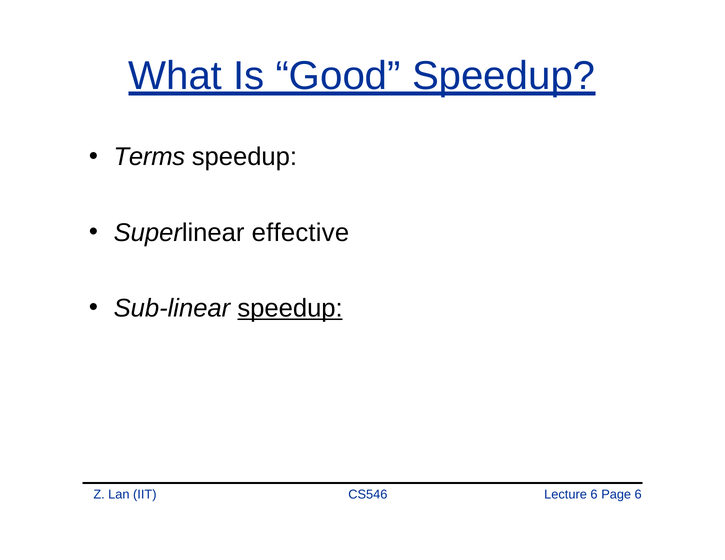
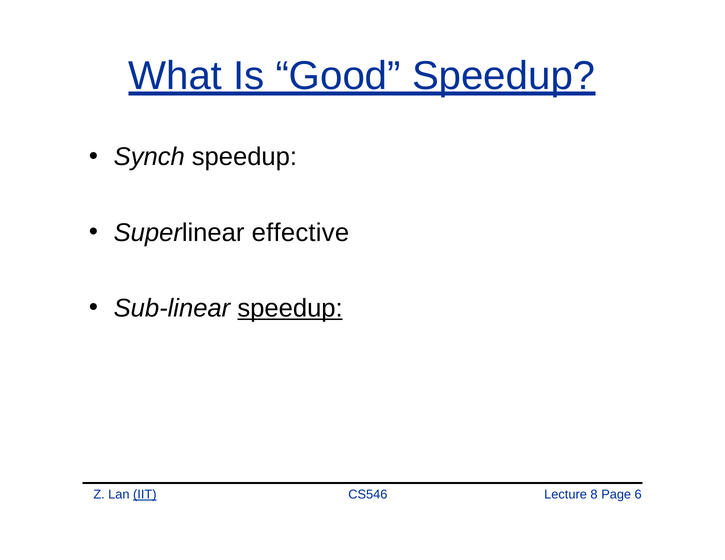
Terms: Terms -> Synch (149, 157)
IIT underline: none -> present (145, 495)
Lecture 6: 6 -> 8 (594, 495)
